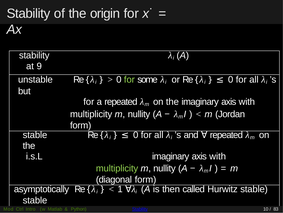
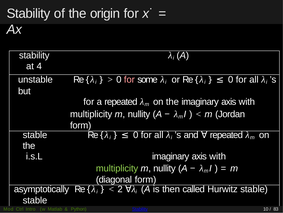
9: 9 -> 4 (39, 66)
for colour: light green -> pink (129, 79)
1: 1 -> 2 (120, 189)
